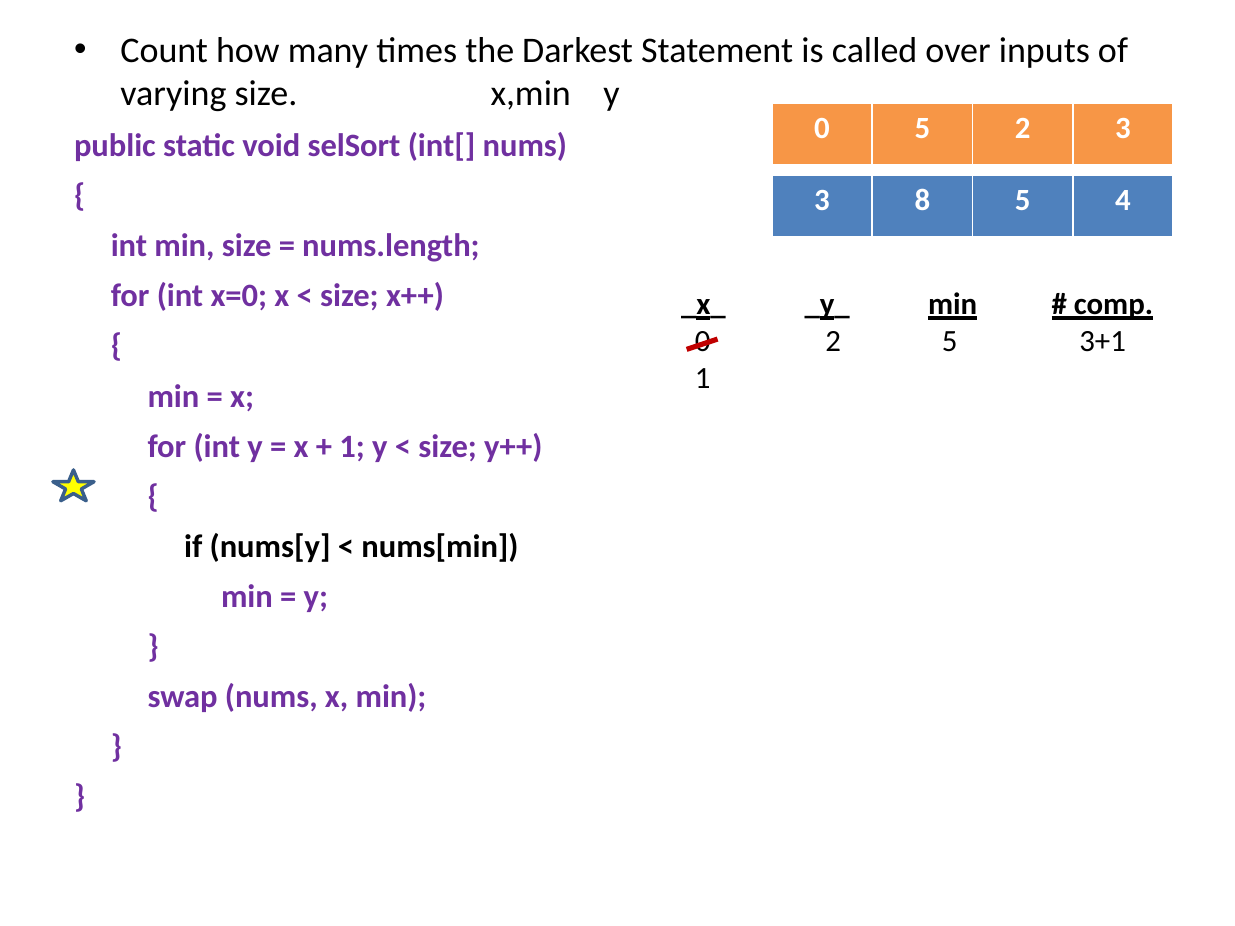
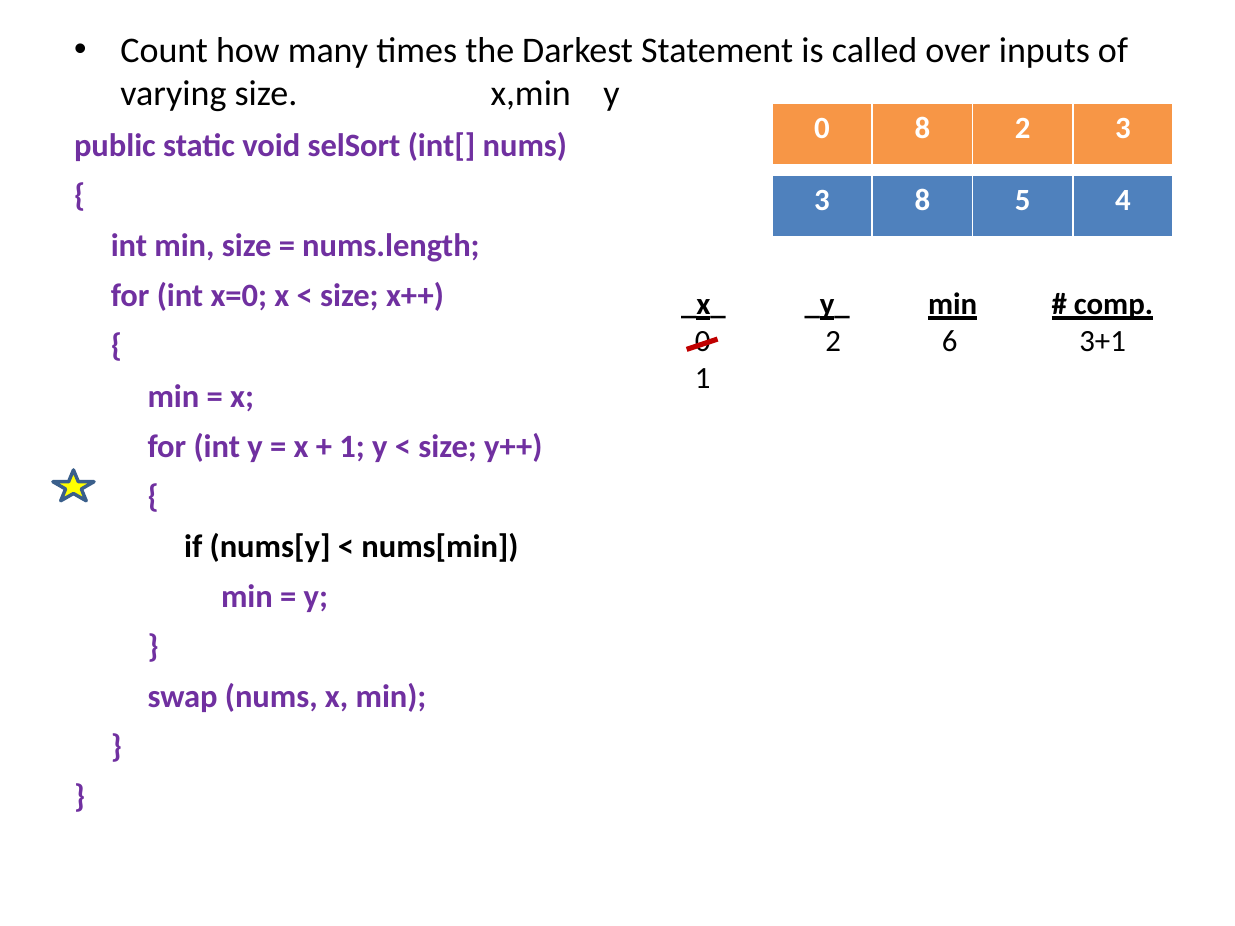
0 5: 5 -> 8 (922, 128)
2 5: 5 -> 6 (950, 342)
